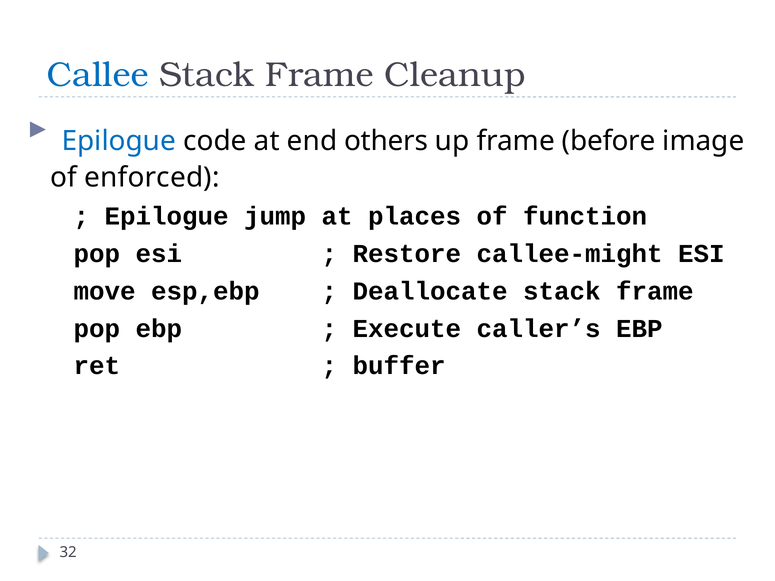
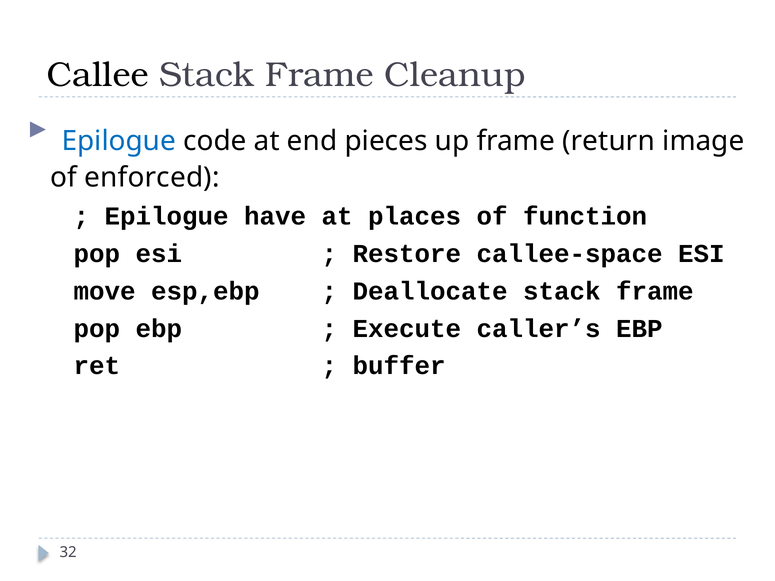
Callee colour: blue -> black (98, 75)
others: others -> pieces (386, 141)
before: before -> return (609, 141)
jump: jump -> have (275, 216)
callee-might: callee-might -> callee-space (570, 254)
